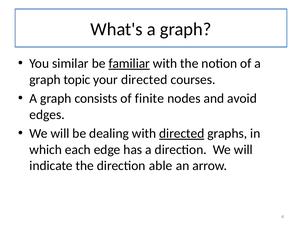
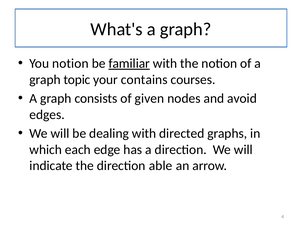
You similar: similar -> notion (70, 63)
your directed: directed -> contains (144, 79)
finite: finite -> given (149, 98)
directed underline: present -> none (182, 133)
